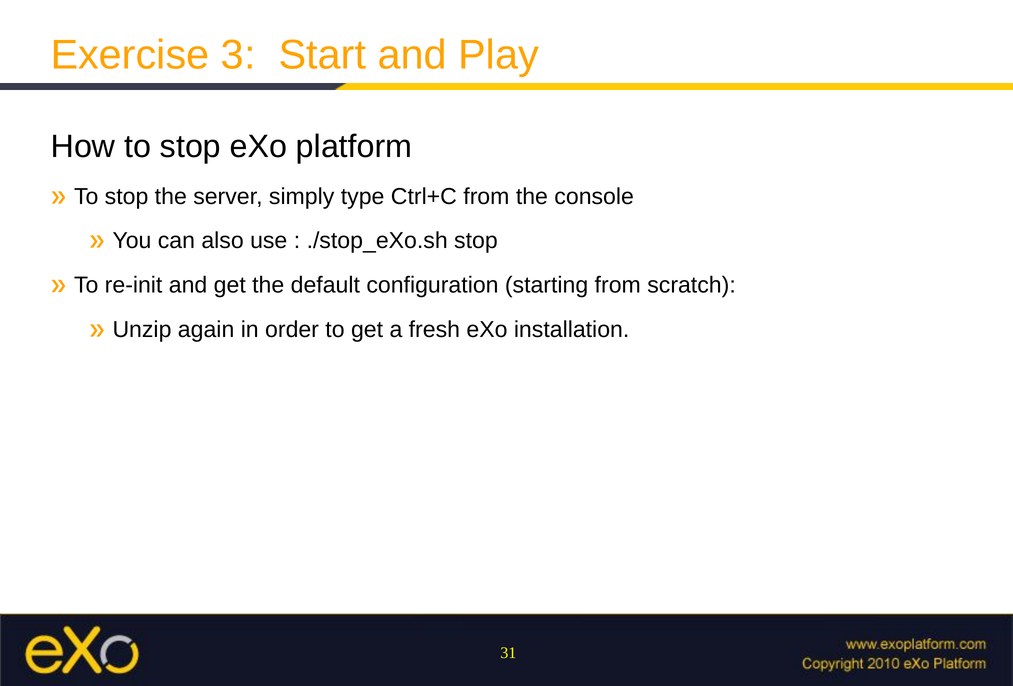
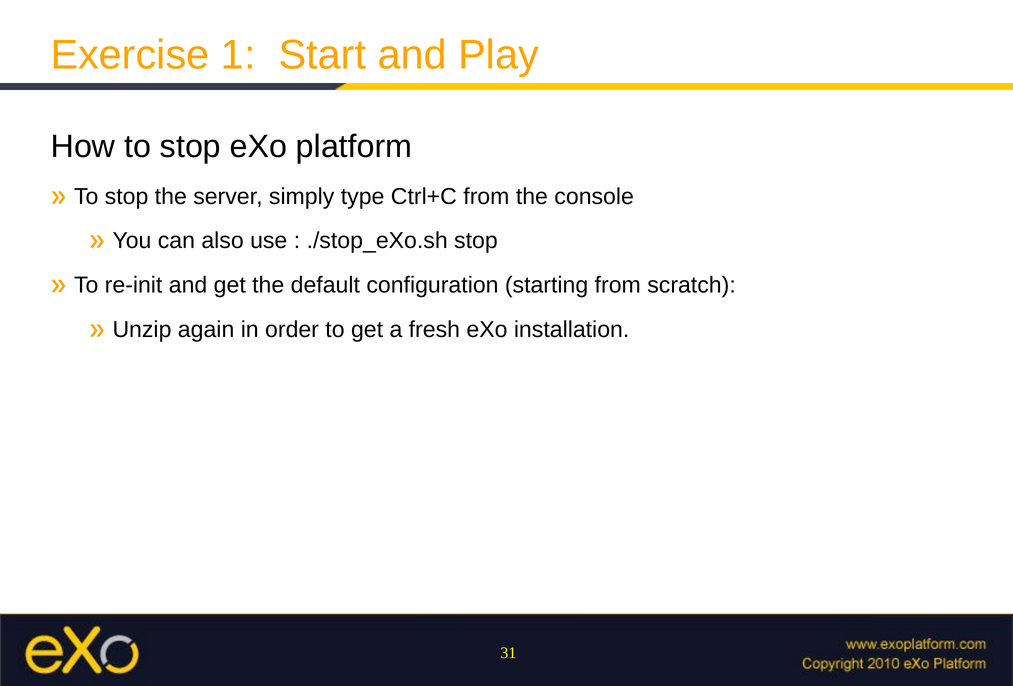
3: 3 -> 1 (238, 55)
